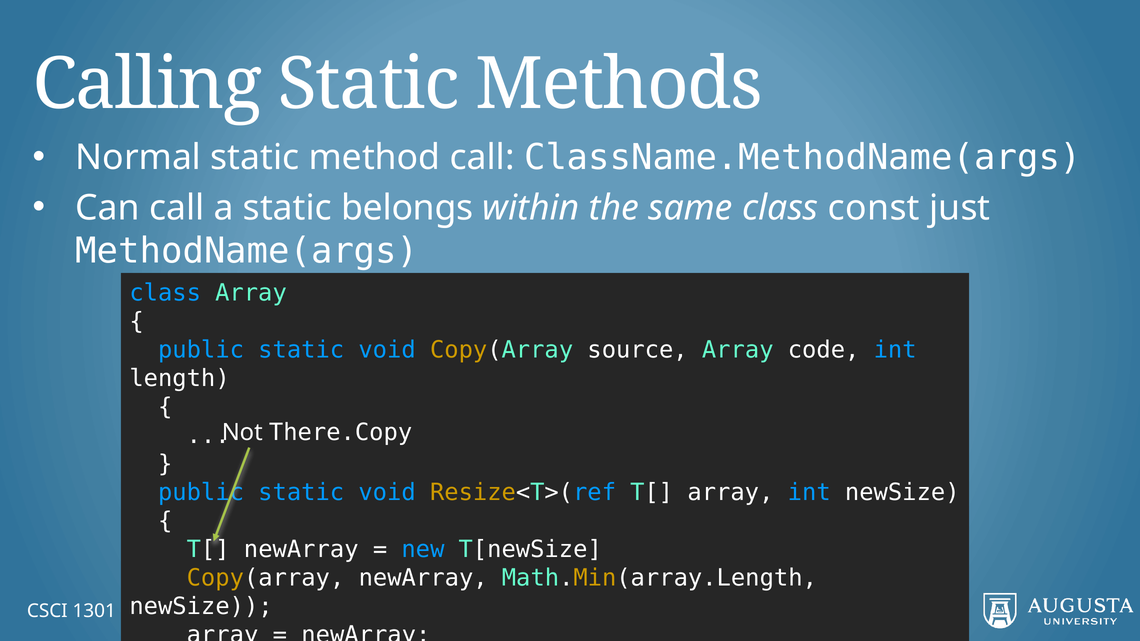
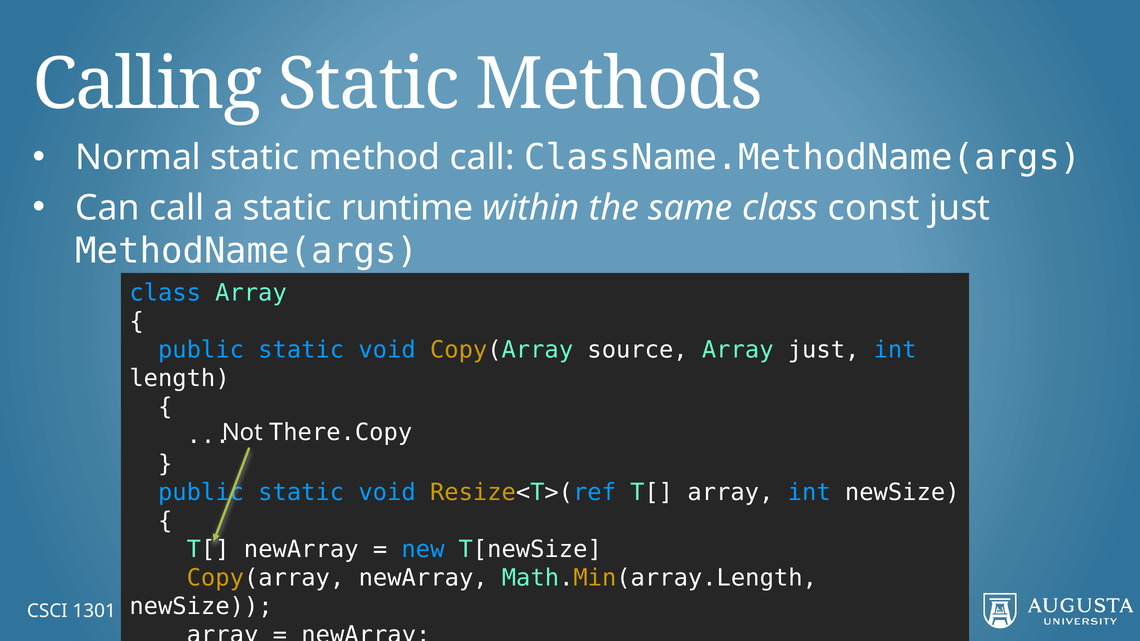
belongs: belongs -> runtime (407, 208)
Array code: code -> just (824, 350)
